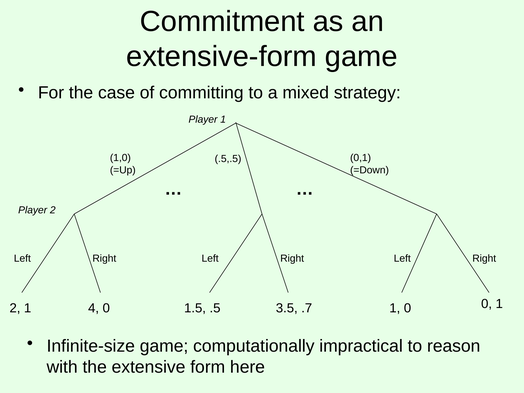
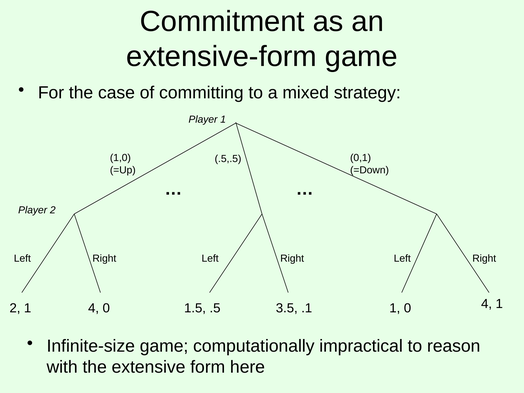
.7: .7 -> .1 (307, 308)
0 0: 0 -> 4 (487, 304)
